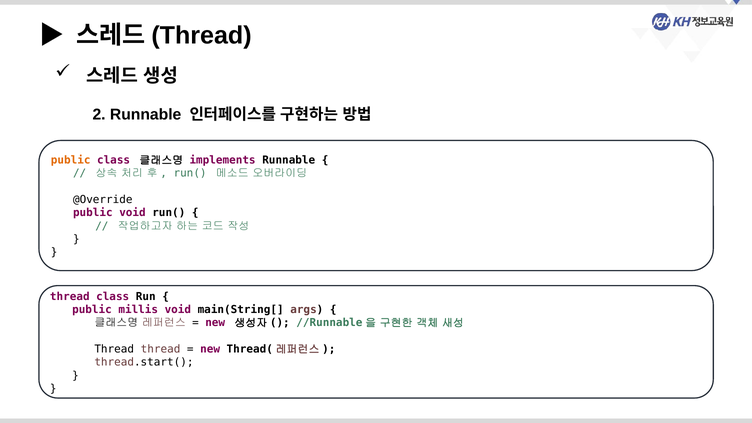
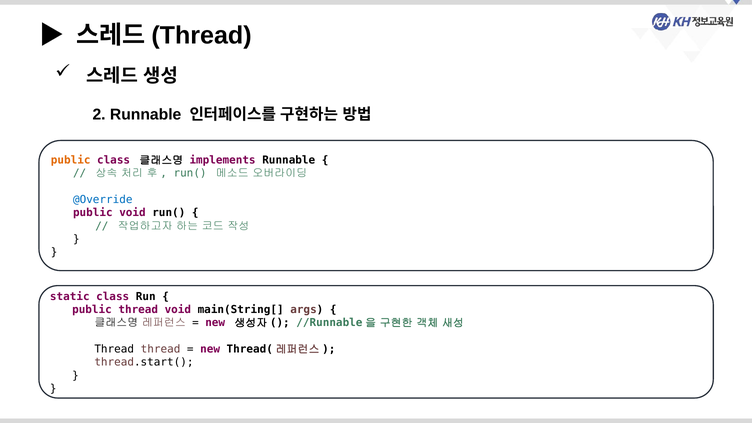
@Override colour: black -> blue (103, 200)
thread: thread -> static (70, 296)
public millis: millis -> thread (138, 310)
